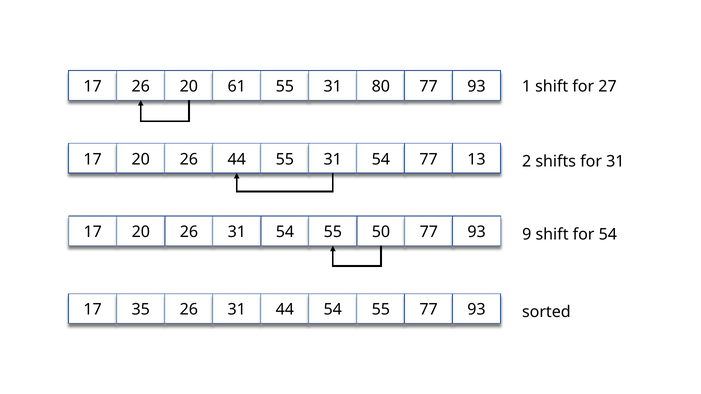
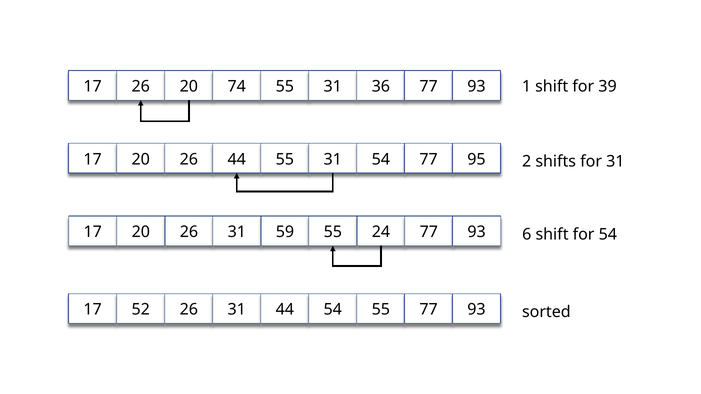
61: 61 -> 74 (237, 87)
80: 80 -> 36 (381, 87)
27: 27 -> 39 (608, 86)
13: 13 -> 95 (477, 159)
26 31 54: 54 -> 59 (285, 232)
50: 50 -> 24 (381, 232)
9: 9 -> 6 (527, 235)
35: 35 -> 52 (141, 310)
